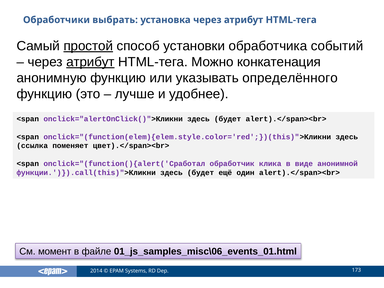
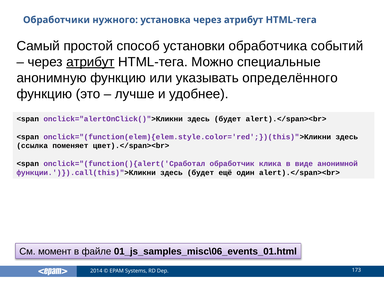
выбрать: выбрать -> нужного (115, 20)
простой underline: present -> none (88, 46)
конкатенация: конкатенация -> специальные (279, 62)
